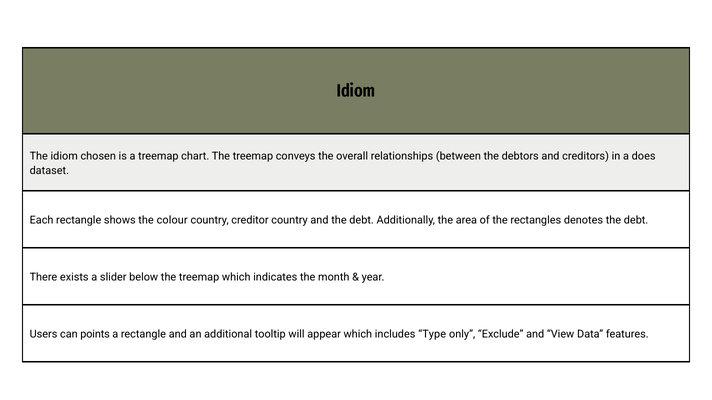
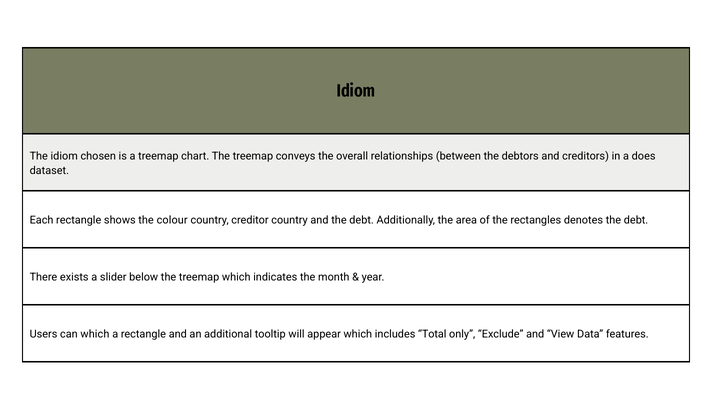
can points: points -> which (95, 335)
Type: Type -> Total (432, 335)
